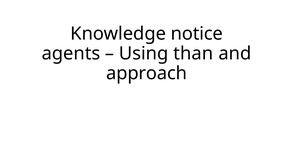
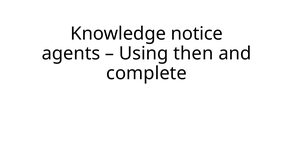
than: than -> then (193, 53)
approach: approach -> complete (146, 73)
